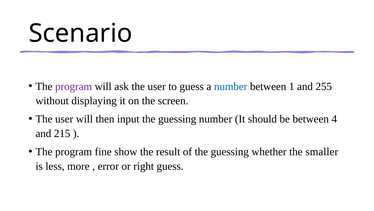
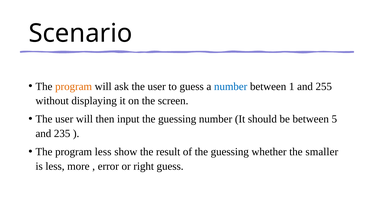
program colour: purple -> orange (74, 86)
4: 4 -> 5 (334, 119)
215: 215 -> 235 (62, 133)
program fine: fine -> less (103, 151)
